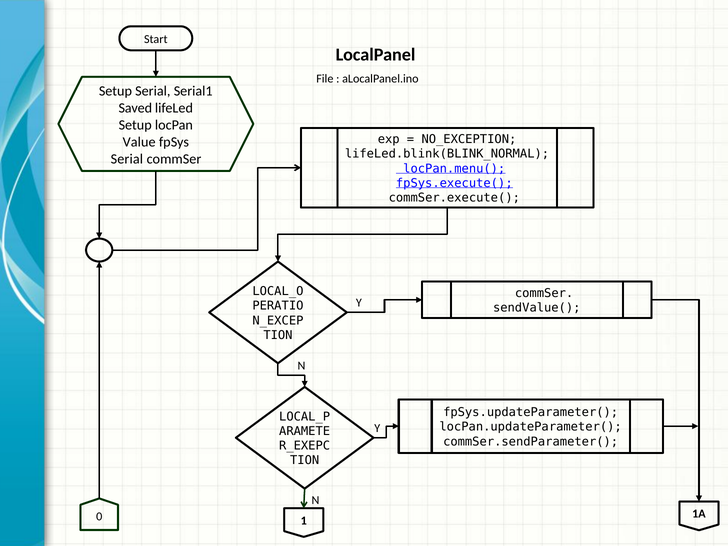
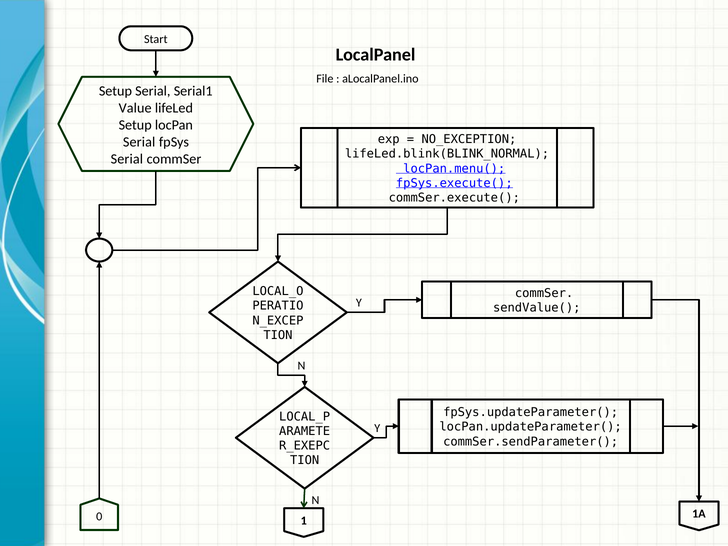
Saved: Saved -> Value (135, 108)
Value: Value -> Serial (139, 142)
